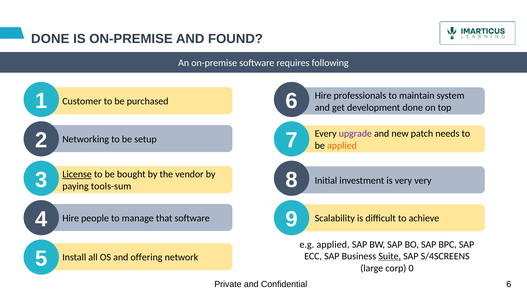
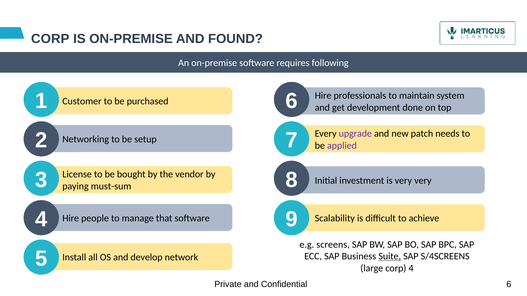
DONE: DONE -> CORP (50, 39)
applied colour: orange -> purple (342, 146)
License underline: present -> none (77, 175)
tools-sum: tools-sum -> must-sum (111, 186)
e.g applied: applied -> screens (333, 245)
offering: offering -> develop (147, 258)
corp 0: 0 -> 4 (411, 268)
